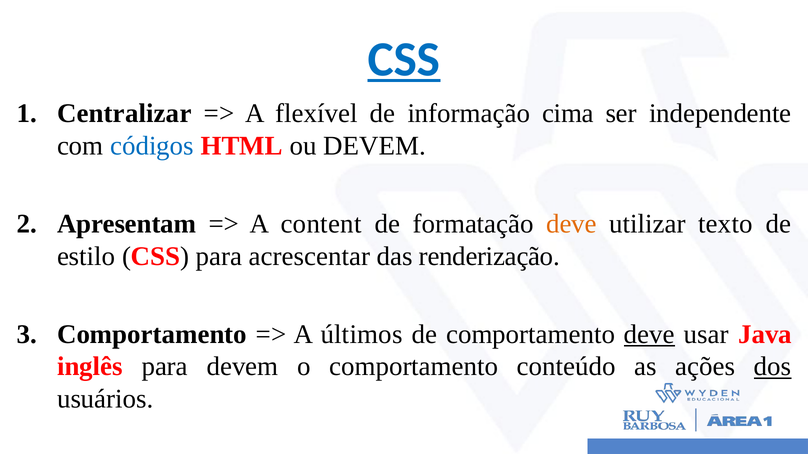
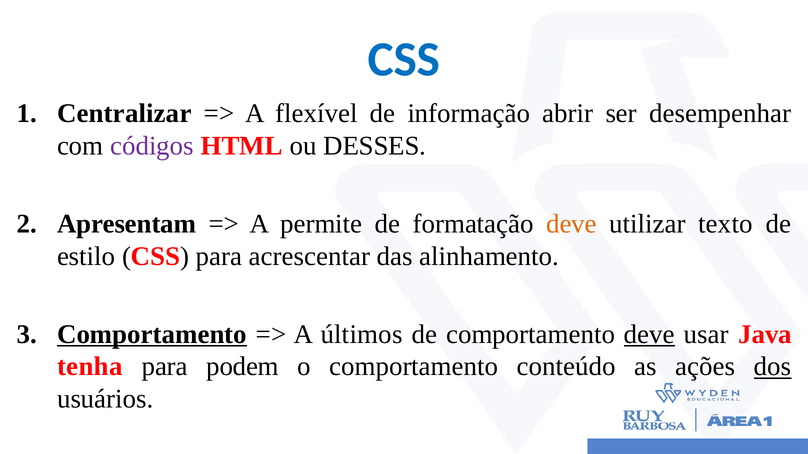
CSS underline: present -> none (404, 60)
cima: cima -> abrir (568, 114)
independente: independente -> desempenhar (720, 114)
códigos colour: blue -> purple (152, 146)
ou DEVEM: DEVEM -> DESSES (375, 146)
content: content -> permite (321, 224)
renderização: renderização -> alinhamento (489, 257)
Comportamento underline: none -> present (152, 335)
inglês: inglês -> tenha (90, 367)
para devem: devem -> podem (243, 367)
